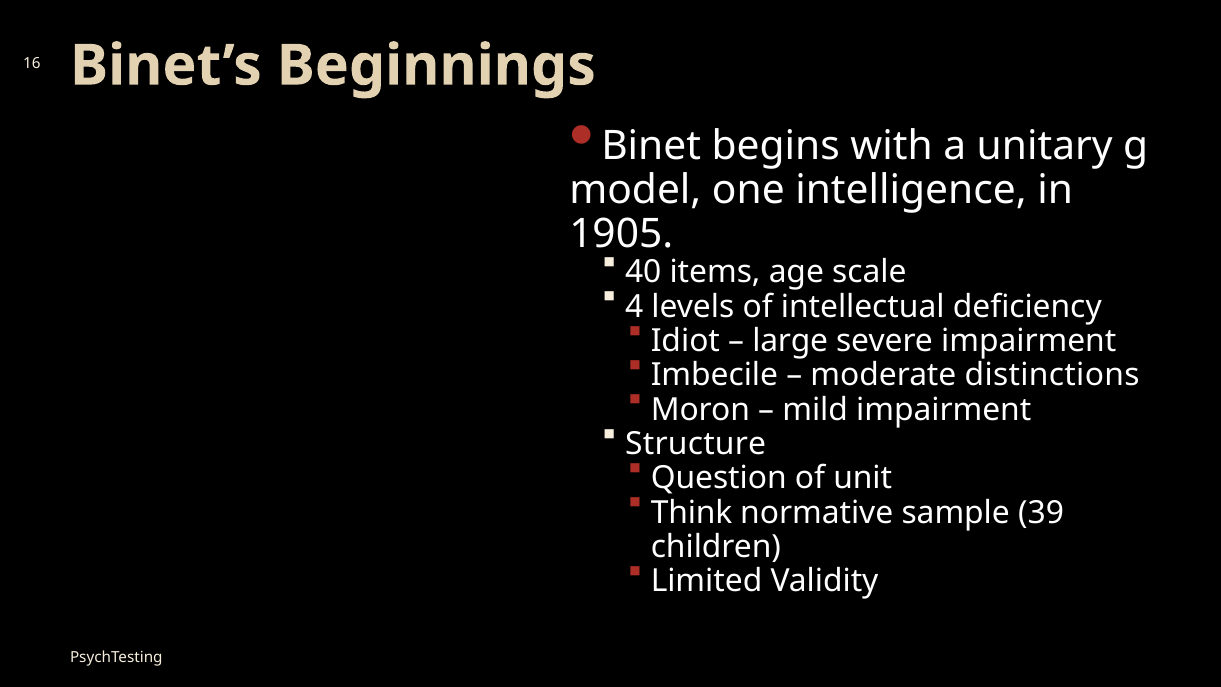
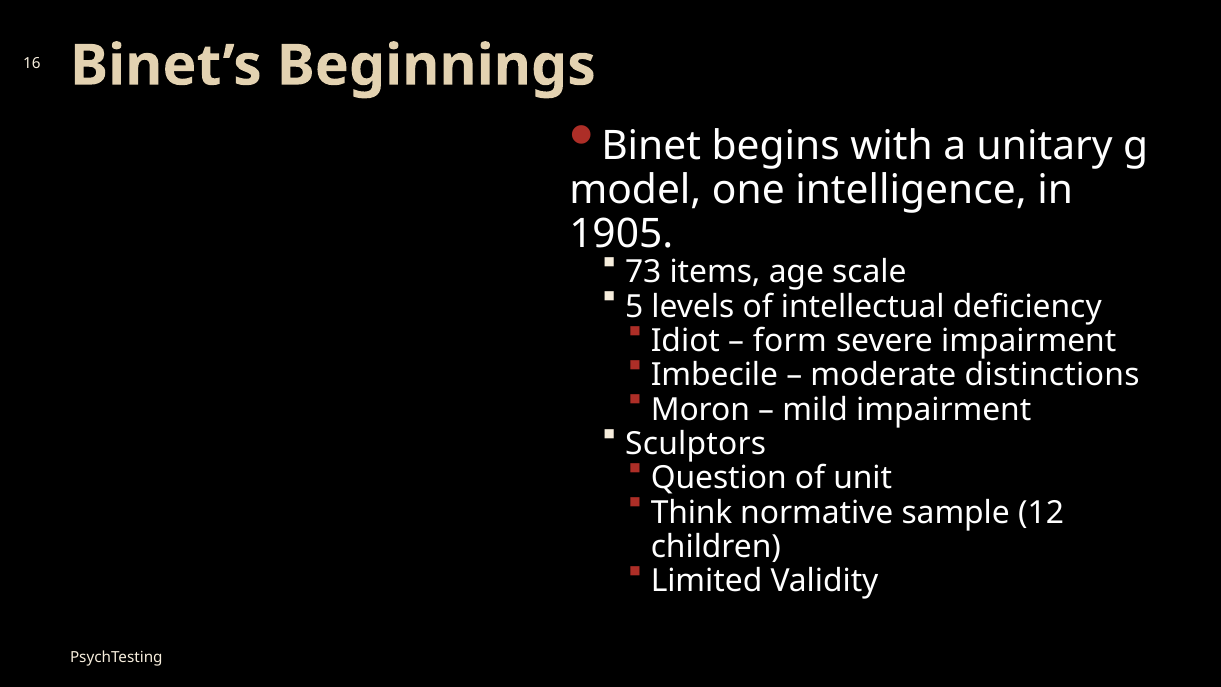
40: 40 -> 73 (643, 272)
4: 4 -> 5 (634, 307)
large: large -> form (790, 341)
Structure: Structure -> Sculptors (696, 444)
39: 39 -> 12 (1041, 512)
